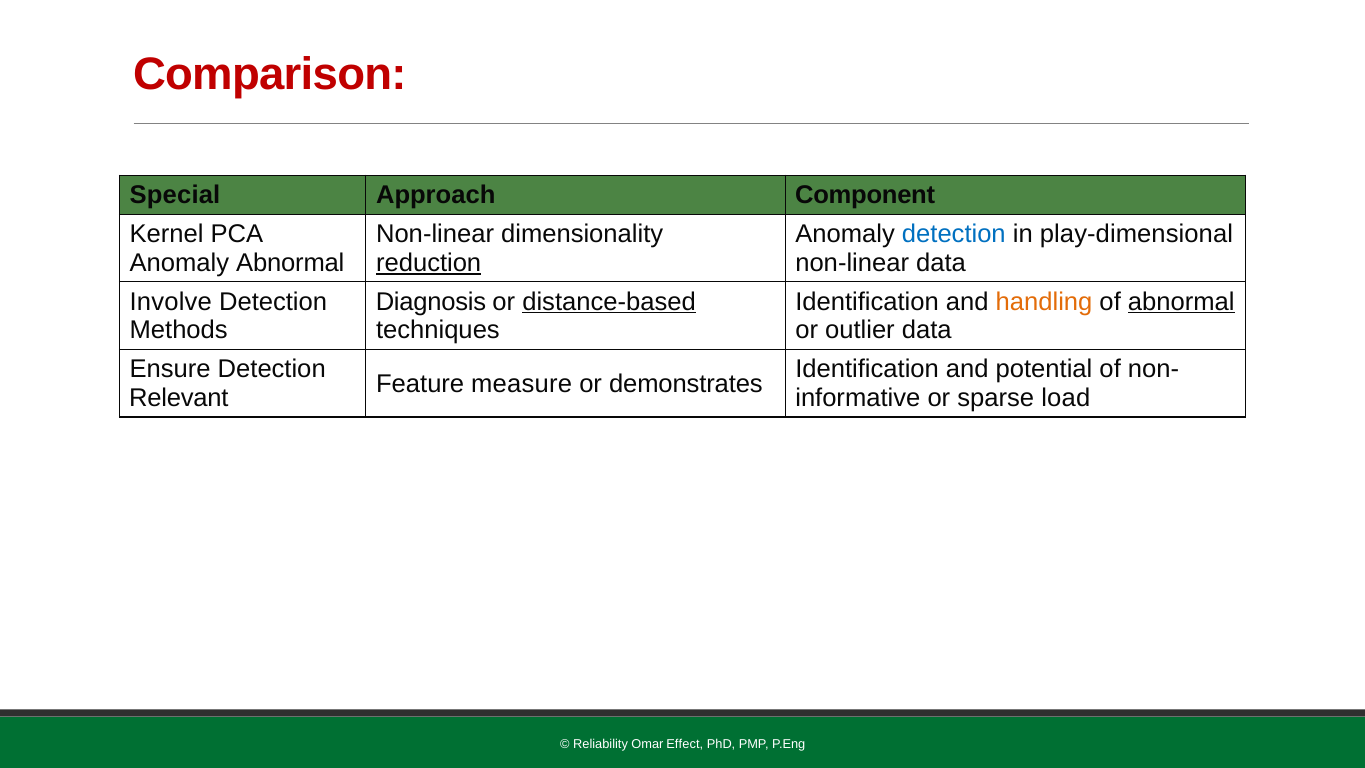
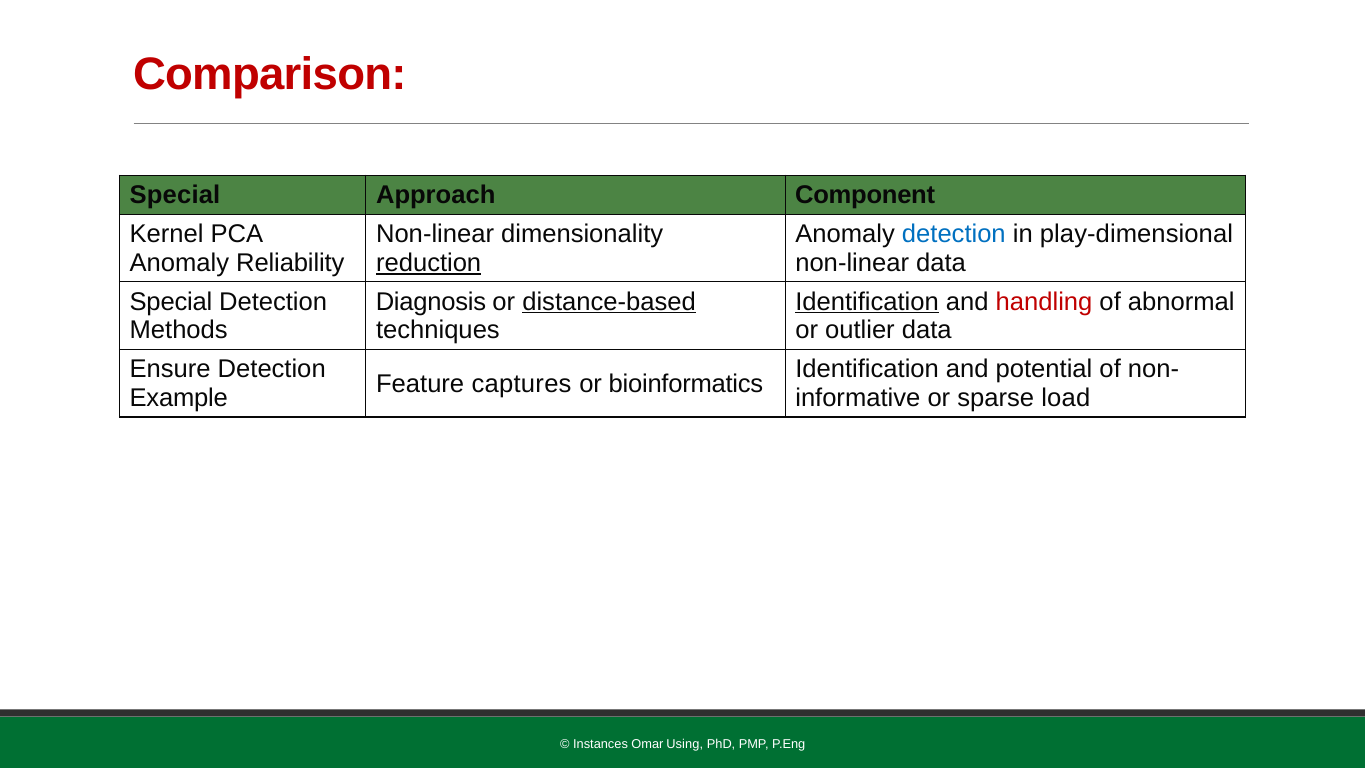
Anomaly Abnormal: Abnormal -> Reliability (290, 263)
Involve: Involve -> Special (171, 302)
Identification underline: none -> present (867, 302)
handling colour: orange -> red (1044, 302)
abnormal underline: present -> none (1181, 302)
measure: measure -> captures (522, 384)
demonstrates: demonstrates -> bioinformatics (686, 384)
Relevant: Relevant -> Example (179, 398)
Reliability: Reliability -> Instances (601, 745)
Effect: Effect -> Using (685, 745)
